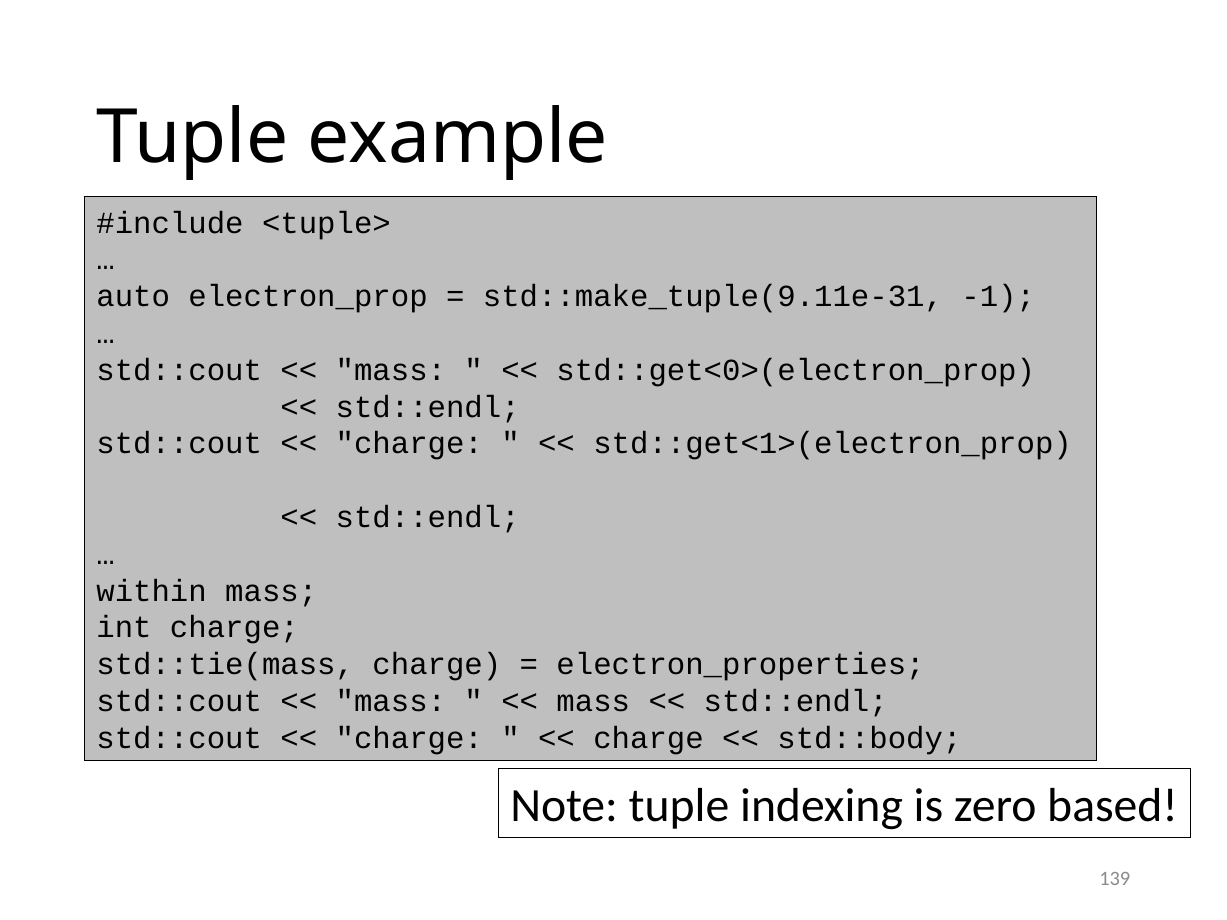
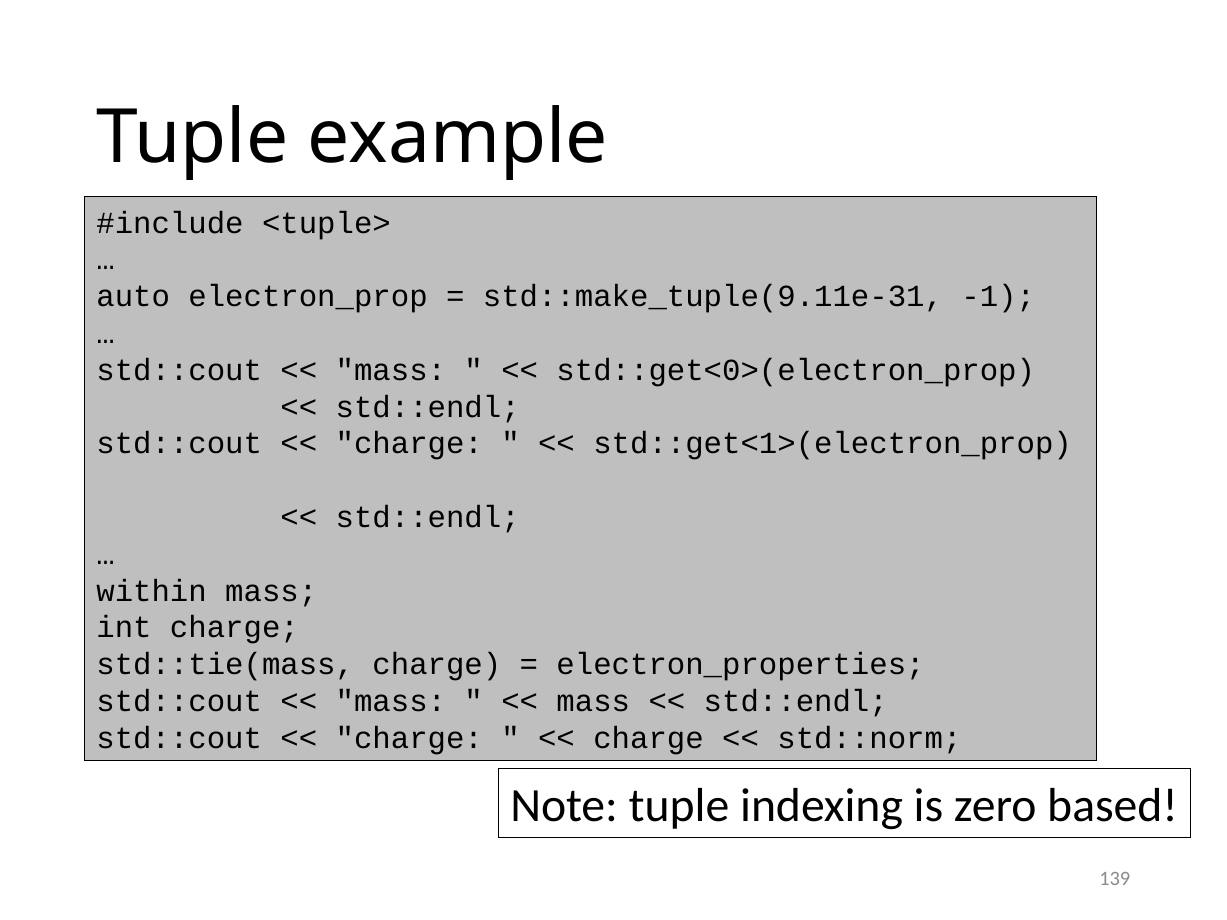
std::body: std::body -> std::norm (869, 738)
